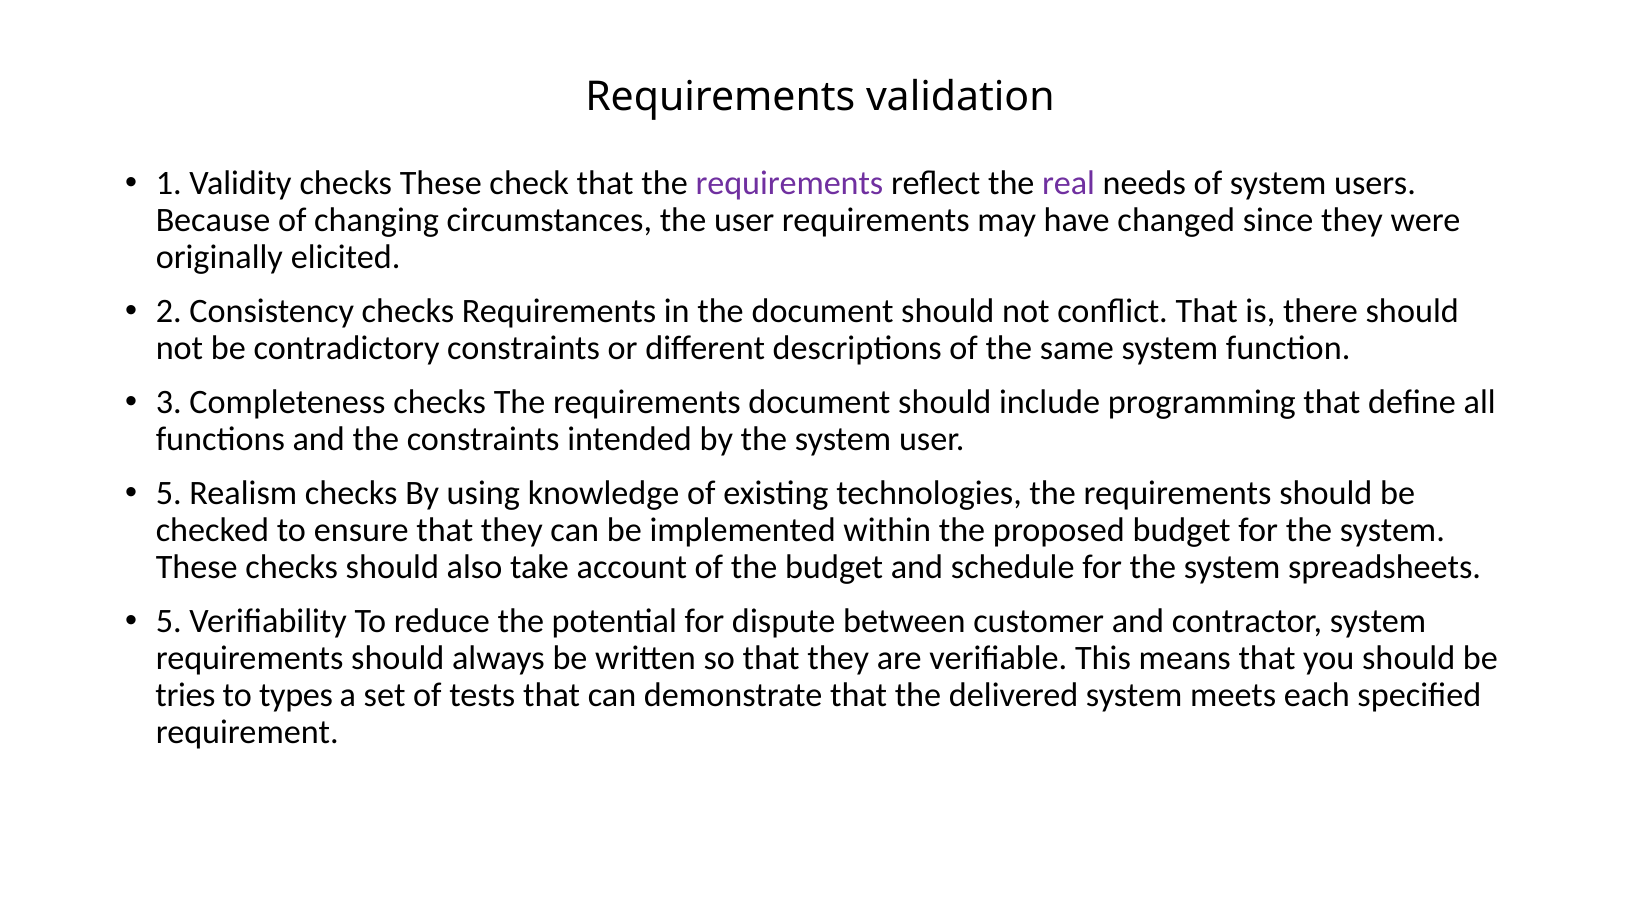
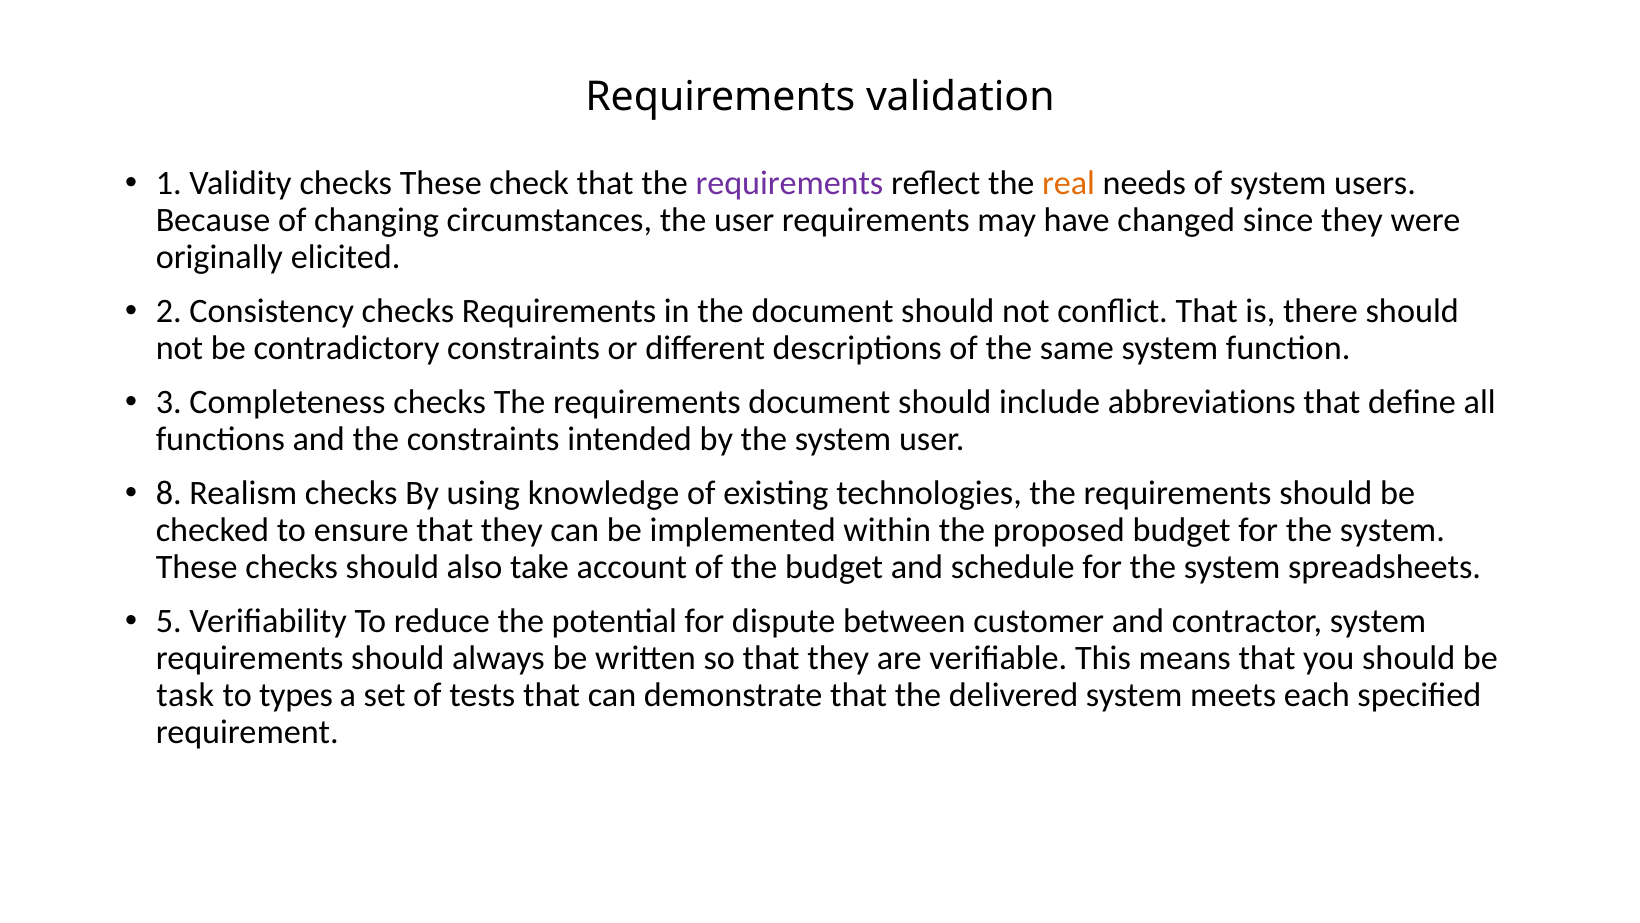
real colour: purple -> orange (1069, 183)
programming: programming -> abbreviations (1202, 402)
5: 5 -> 8 (169, 493)
tries: tries -> task (185, 695)
